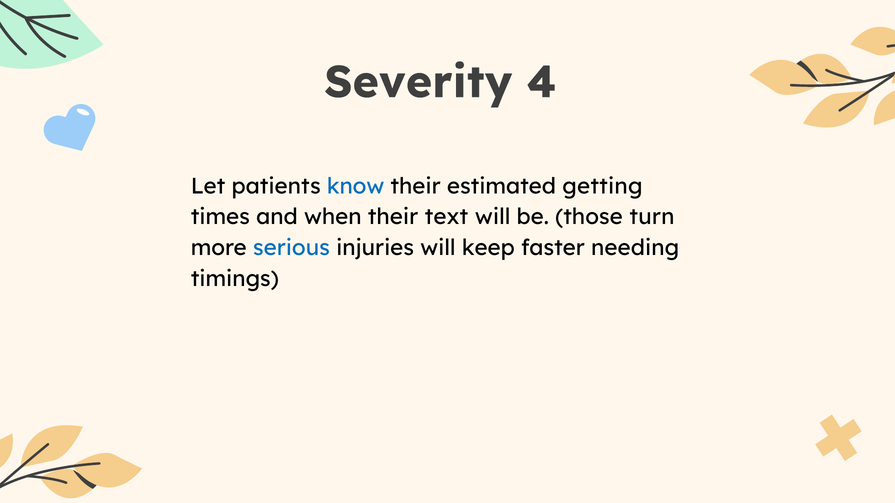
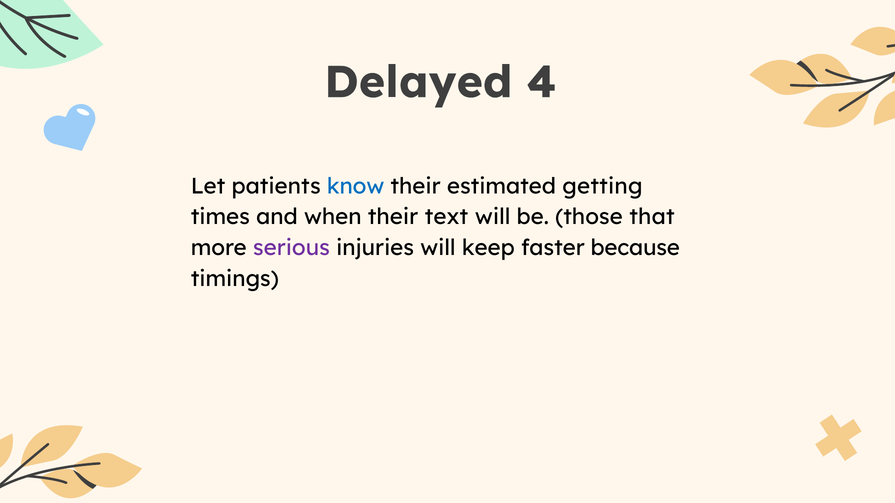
Severity: Severity -> Delayed (418, 82)
turn: turn -> that (652, 217)
serious colour: blue -> purple (291, 248)
needing: needing -> because (635, 248)
